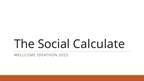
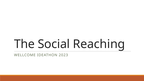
Calculate: Calculate -> Reaching (99, 44)
